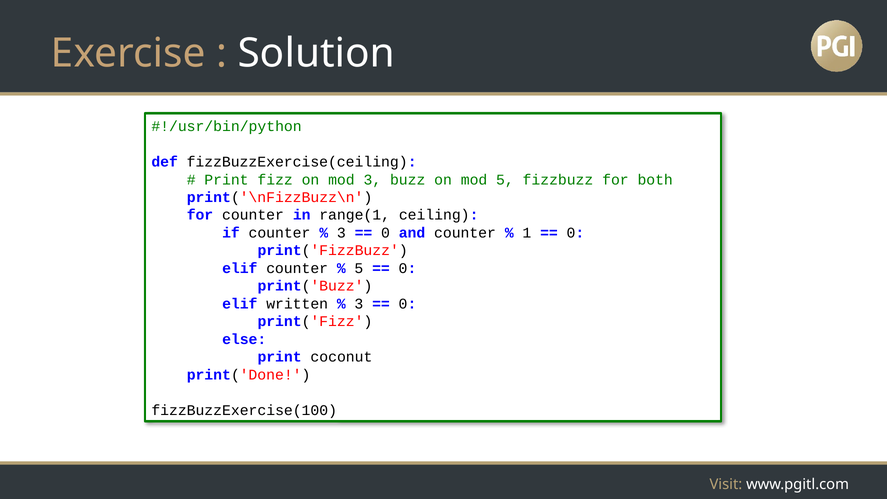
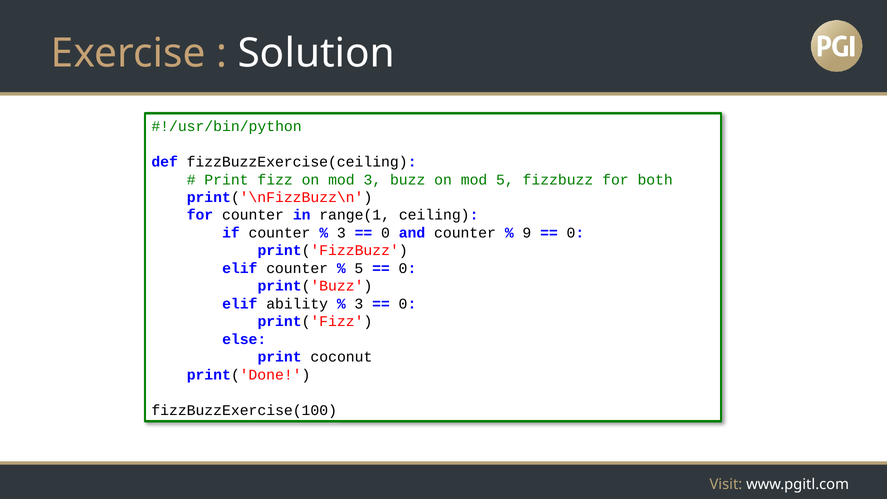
1: 1 -> 9 (527, 233)
written: written -> ability (297, 304)
